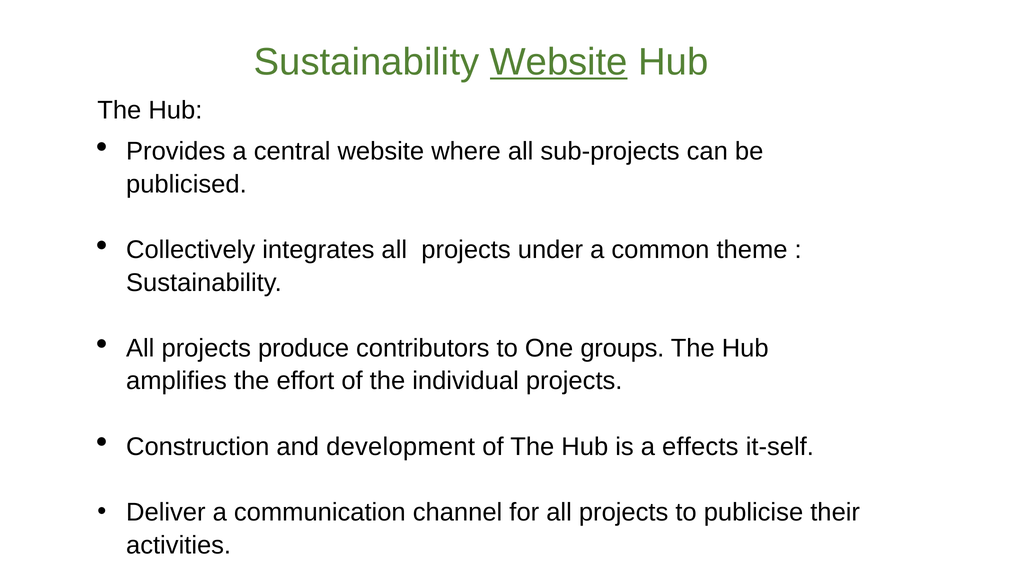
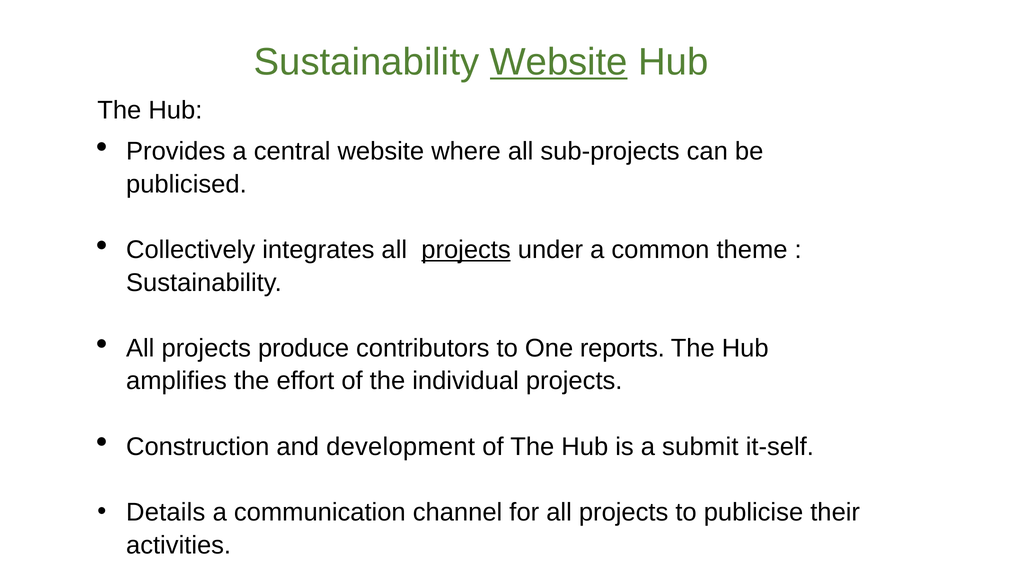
projects underline: none -> present (466, 250)
groups: groups -> reports (622, 348)
effects: effects -> submit (700, 447)
Deliver: Deliver -> Details (166, 512)
